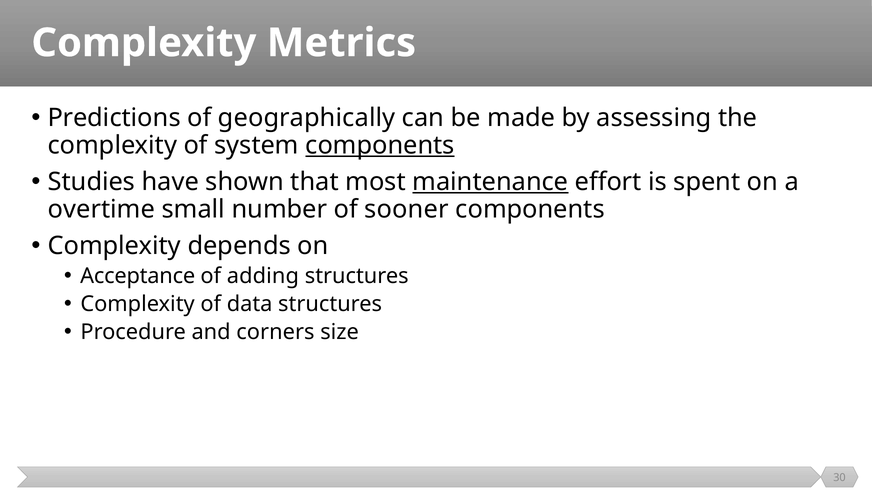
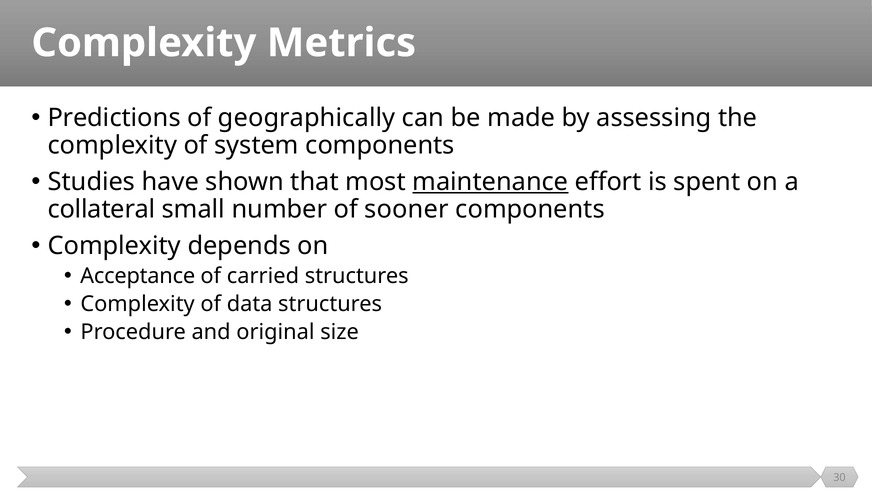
components underline: present -> none (380, 145)
overtime: overtime -> collateral (102, 209)
adding: adding -> carried (263, 276)
corners: corners -> original (275, 332)
